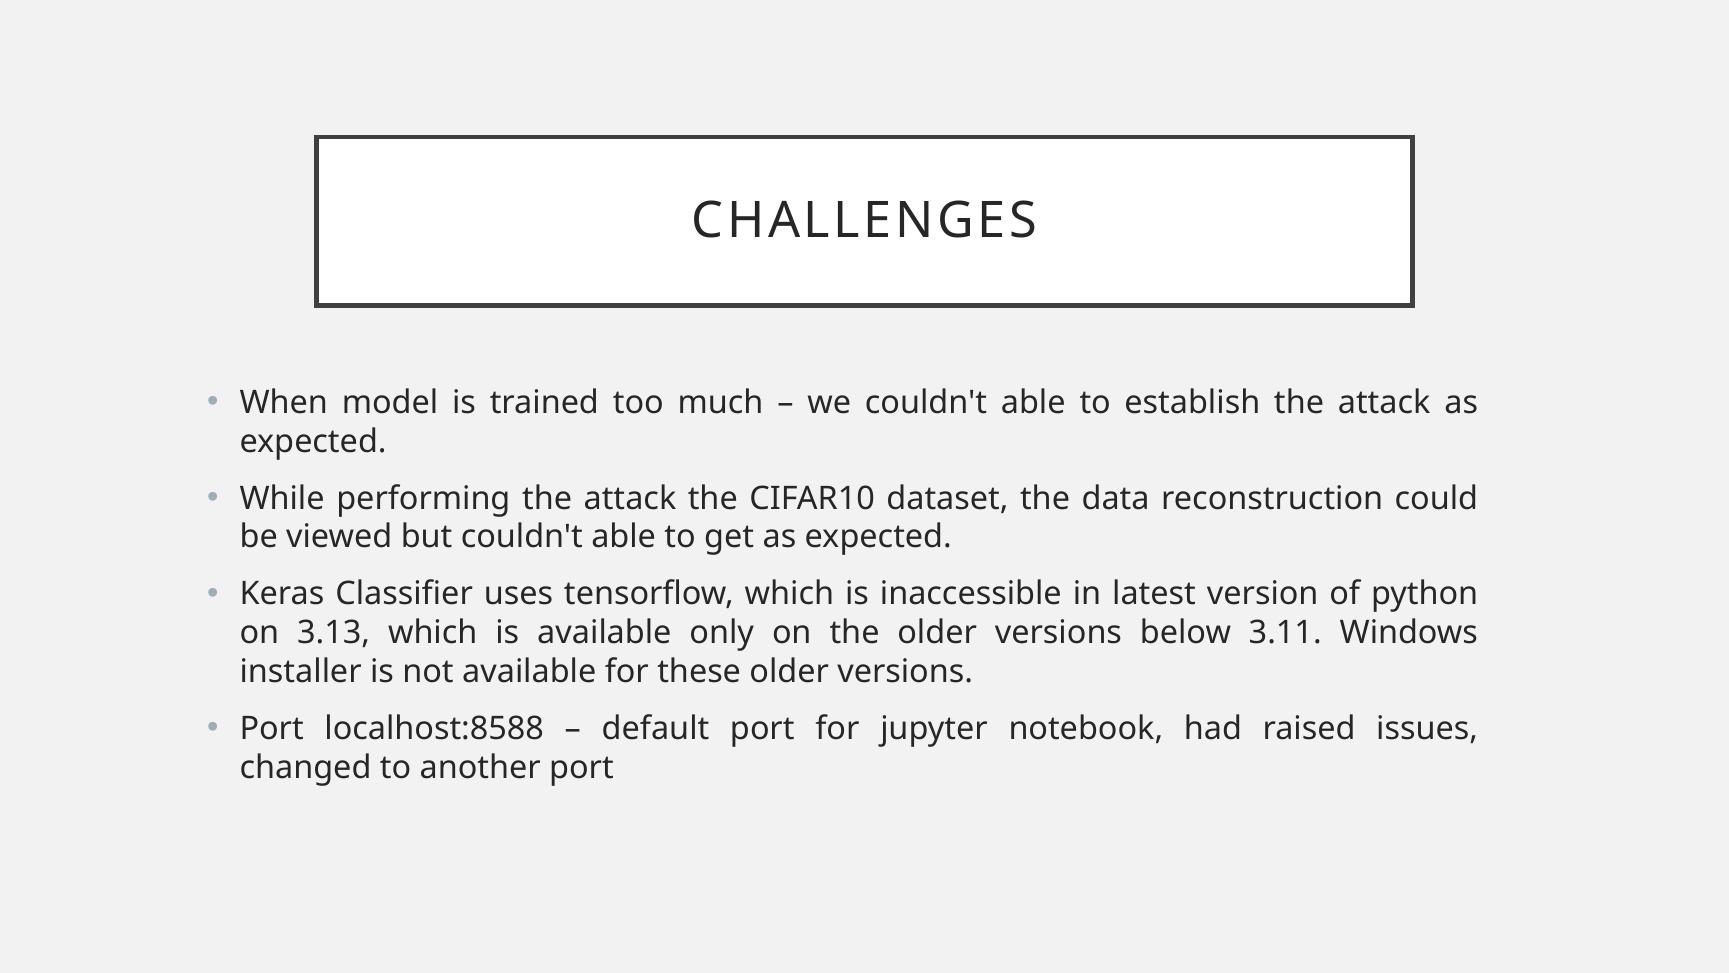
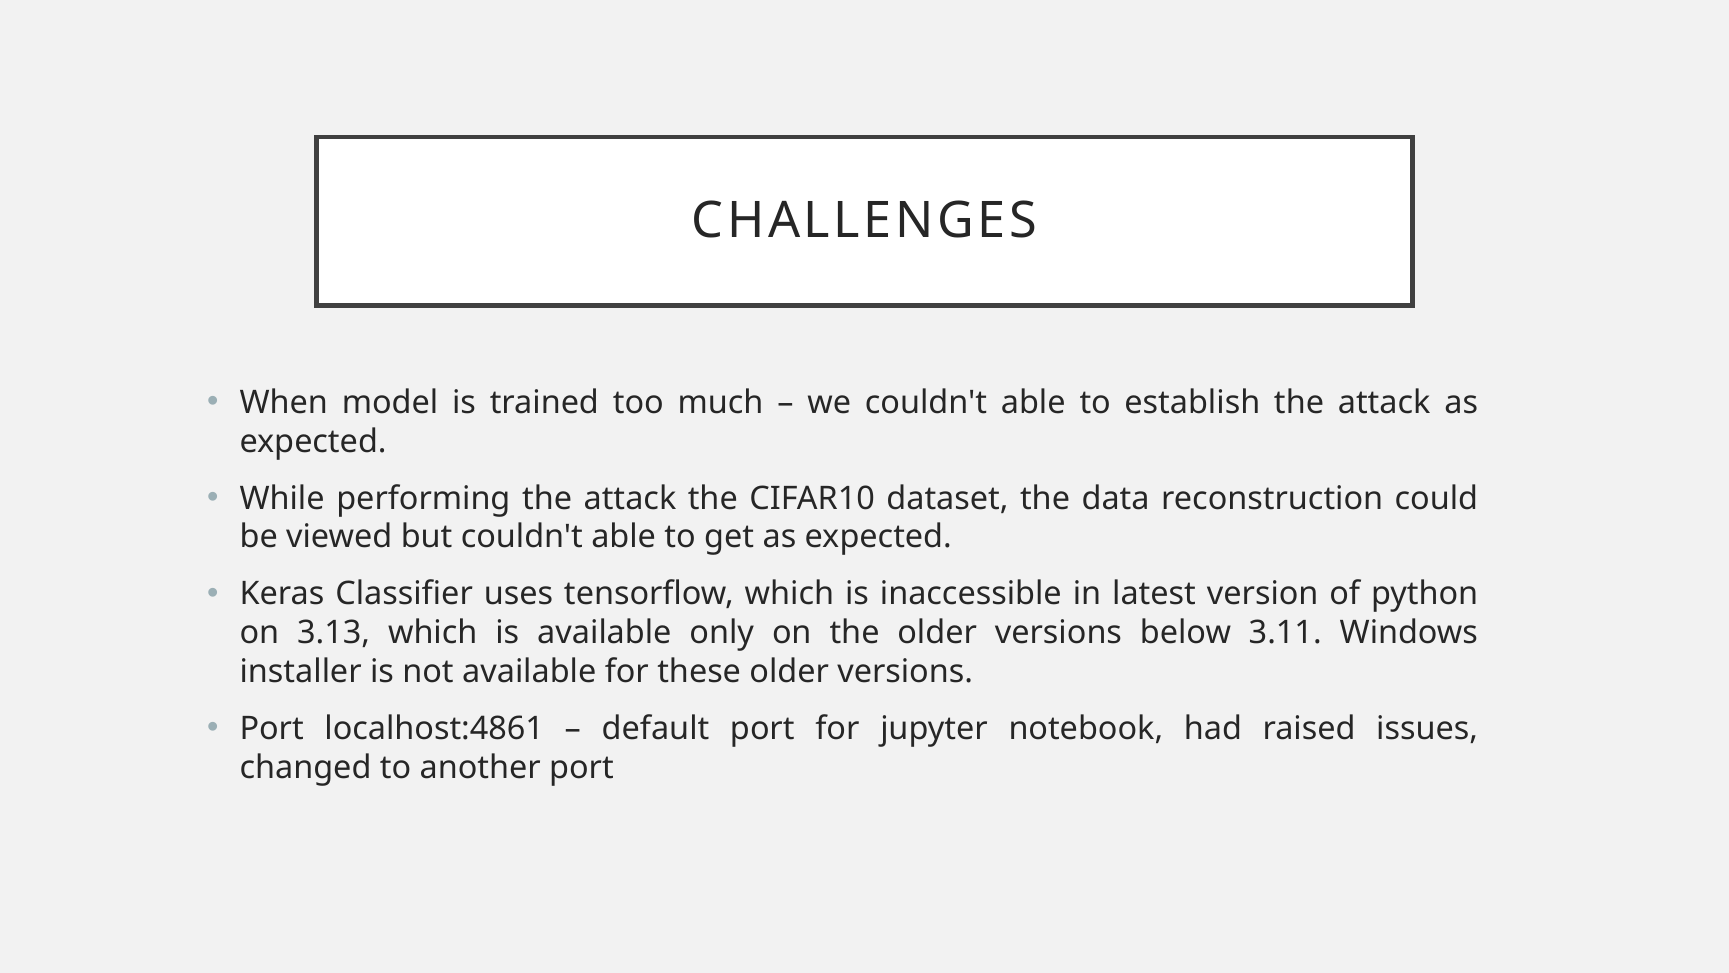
localhost:8588: localhost:8588 -> localhost:4861 (434, 729)
